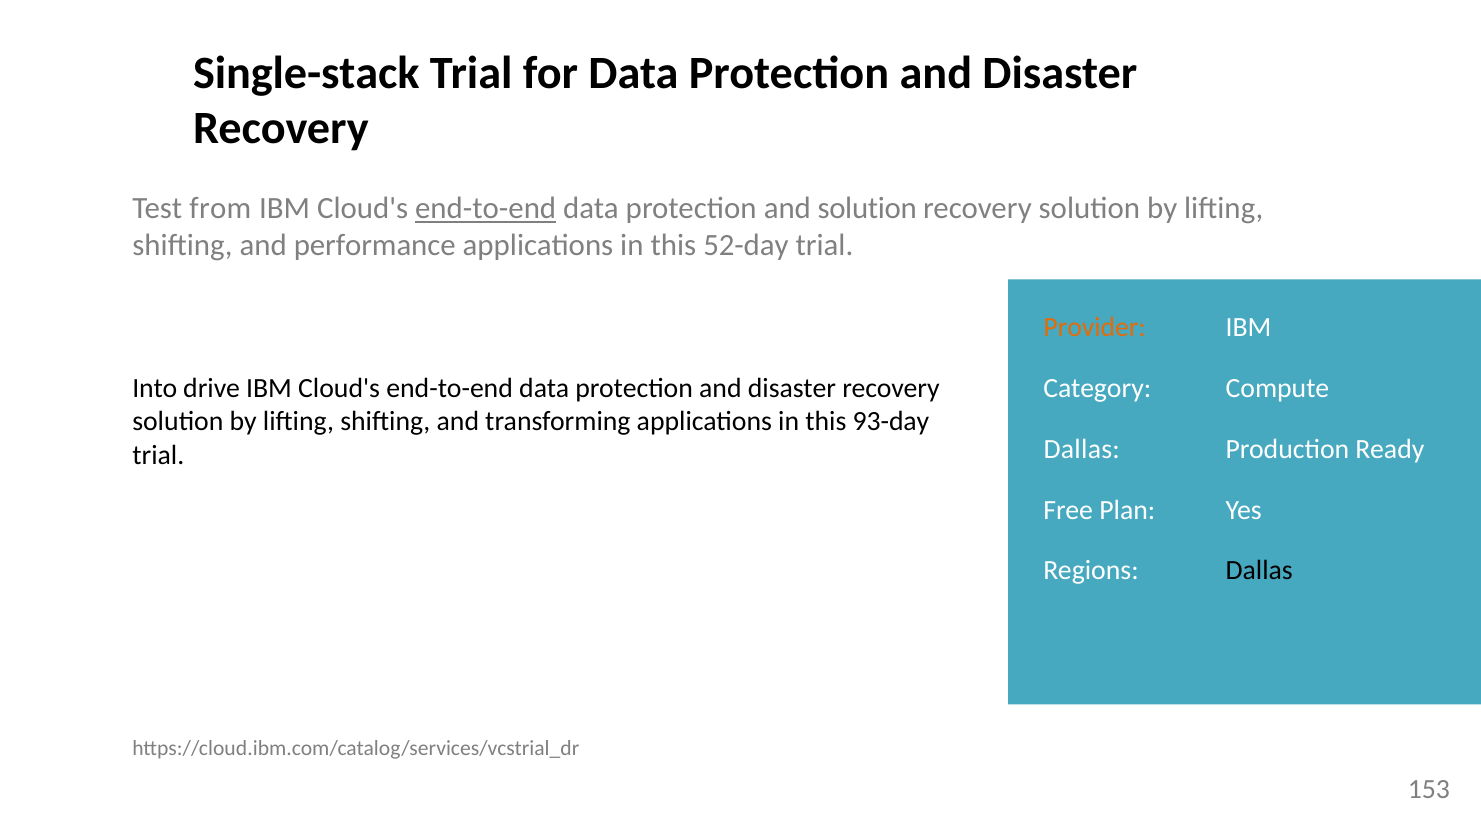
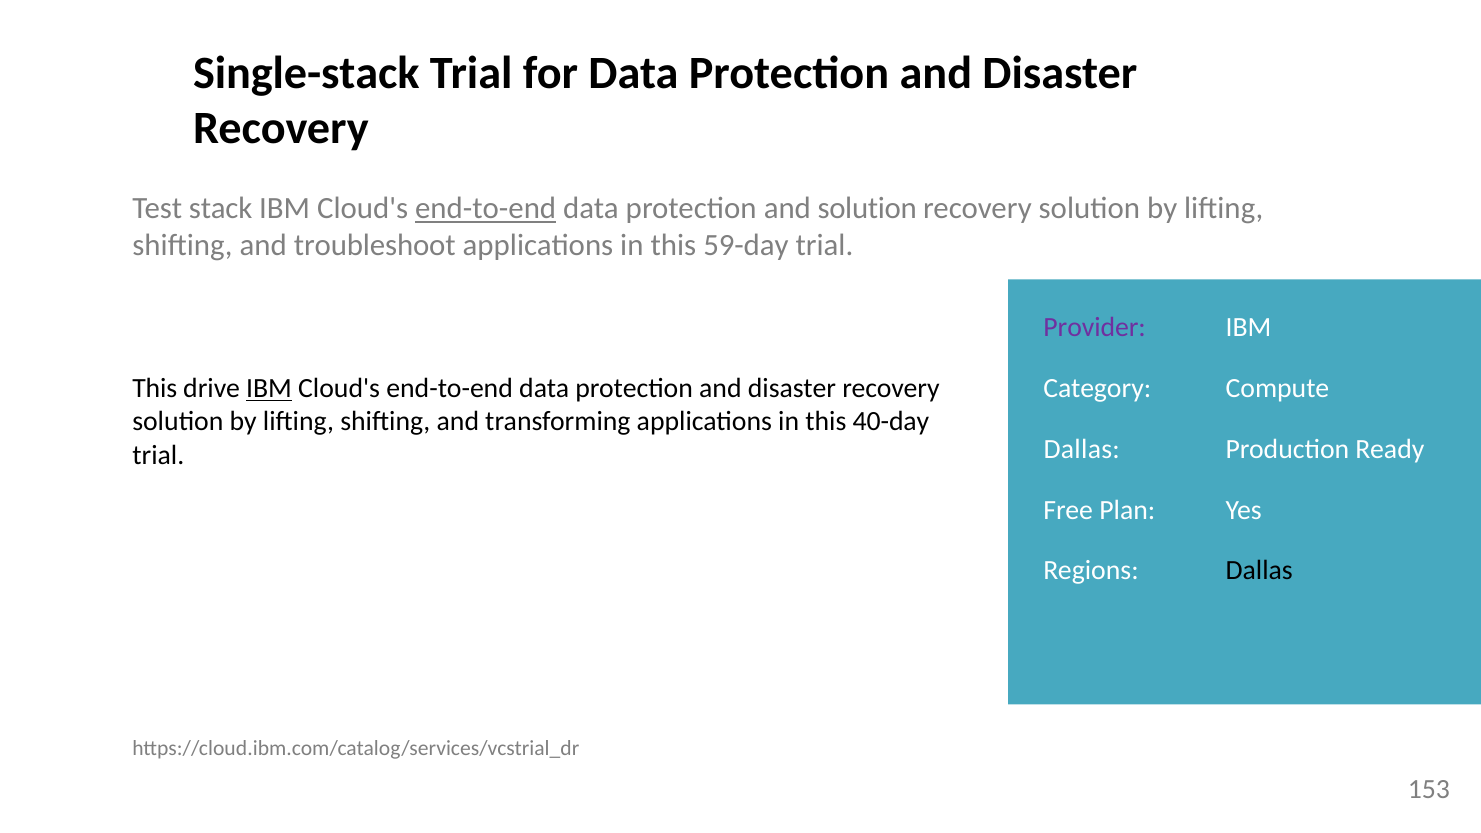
from: from -> stack (221, 208)
performance: performance -> troubleshoot (375, 245)
52-day: 52-day -> 59-day (746, 245)
Provider colour: orange -> purple (1095, 328)
Into: Into -> This (155, 388)
IBM underline: none -> present (269, 388)
93-day: 93-day -> 40-day (891, 422)
